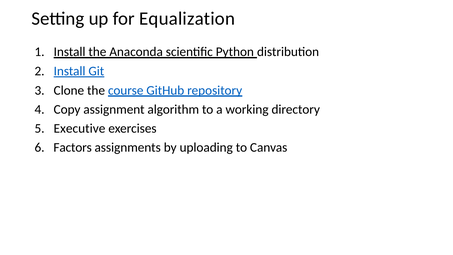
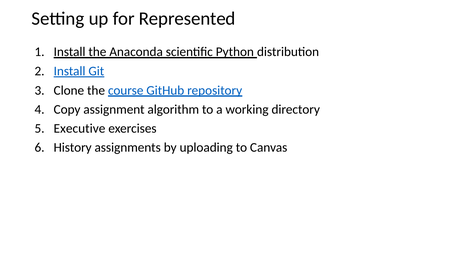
Equalization: Equalization -> Represented (187, 19)
Factors: Factors -> History (73, 147)
